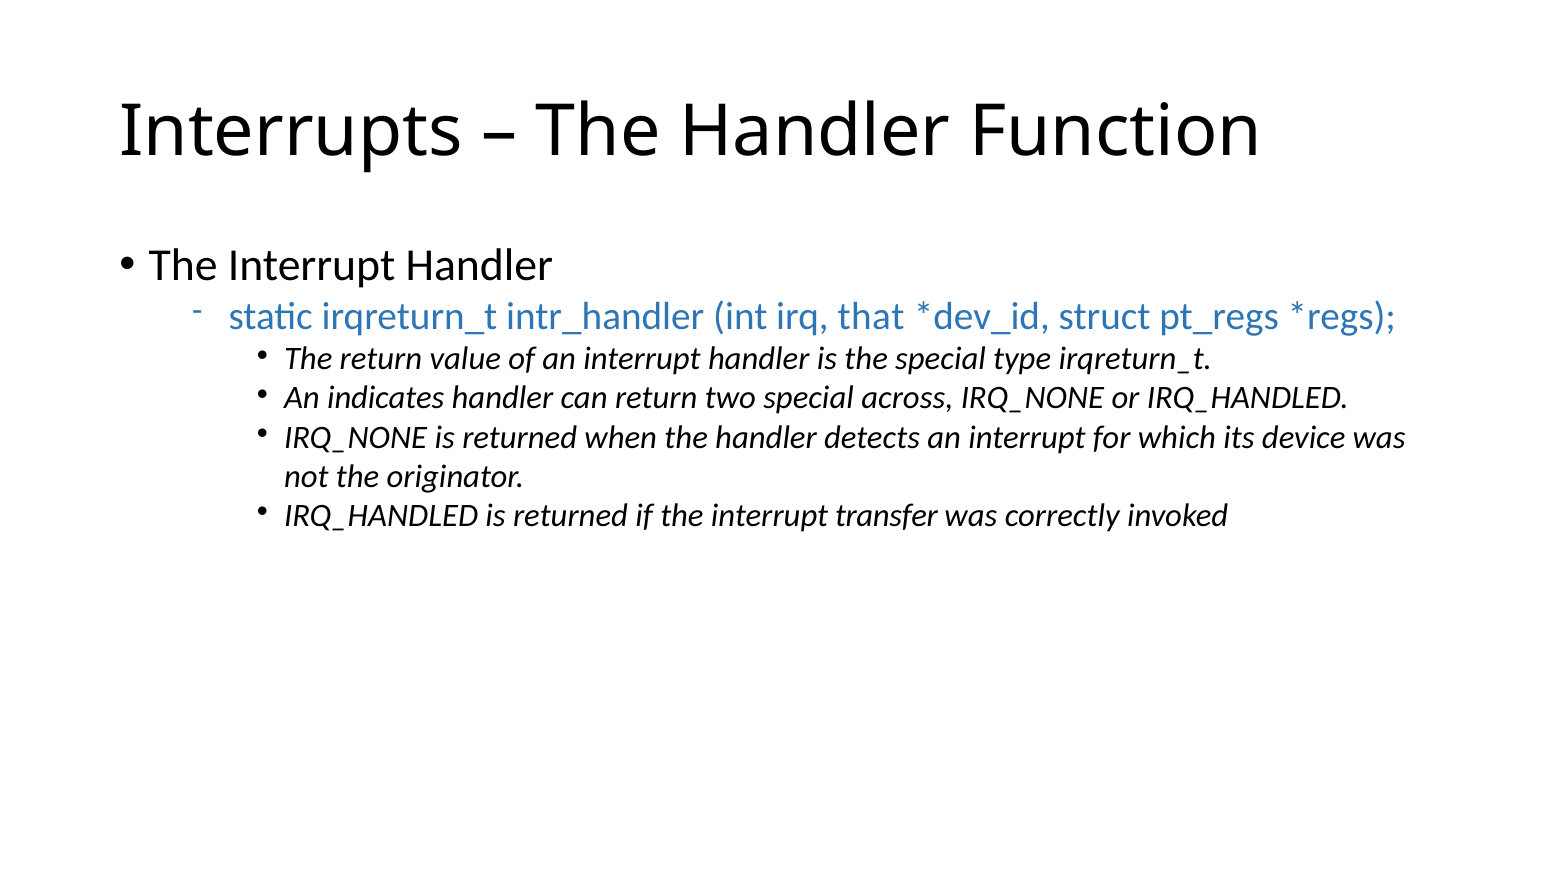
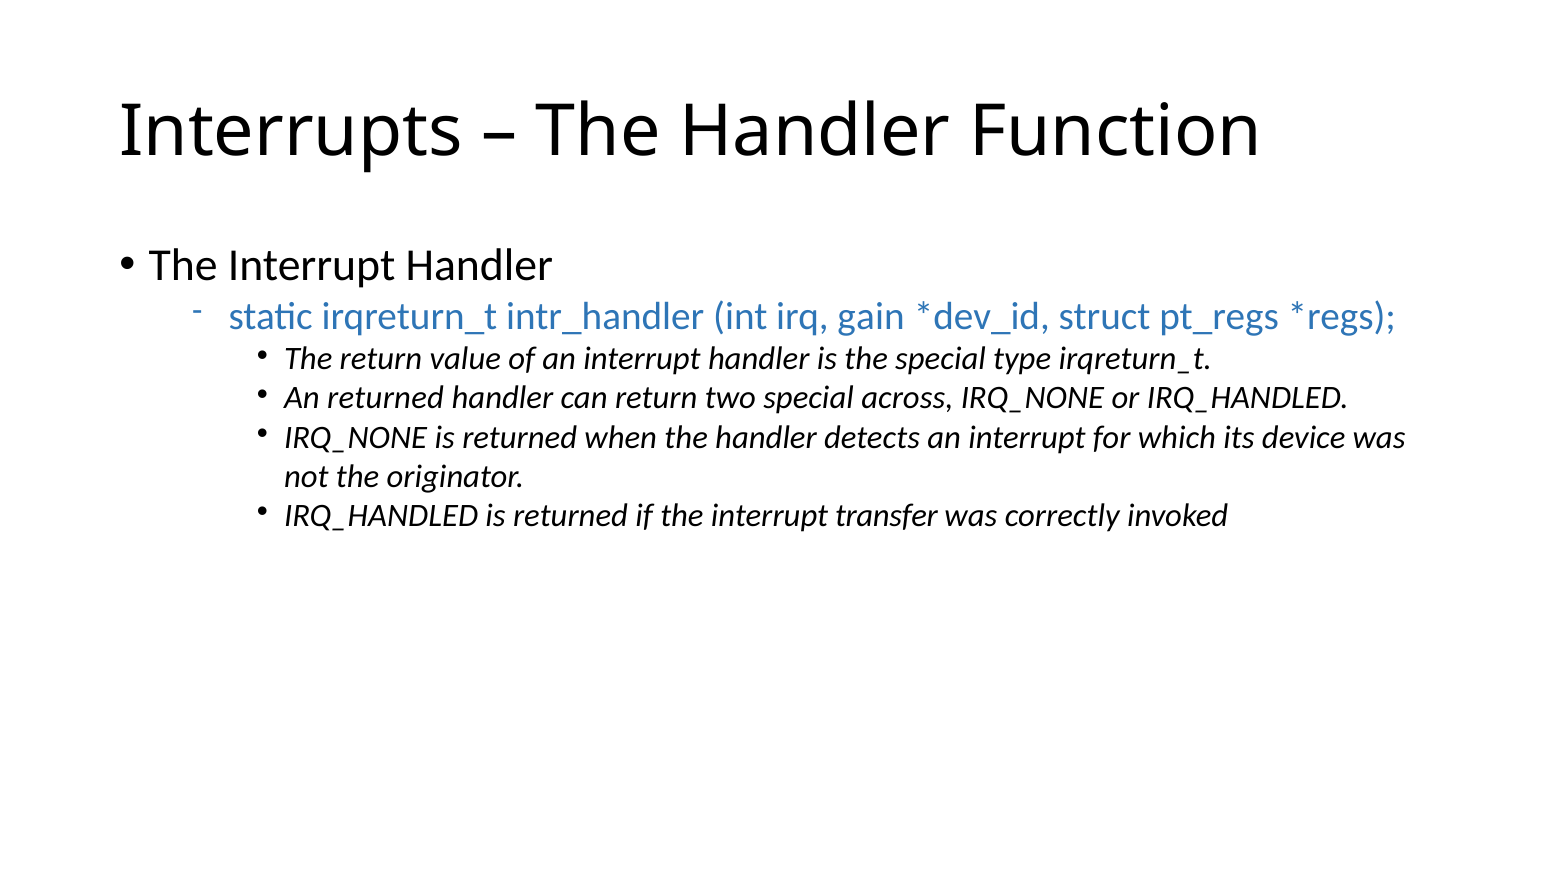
that: that -> gain (871, 316)
An indicates: indicates -> returned (386, 398)
